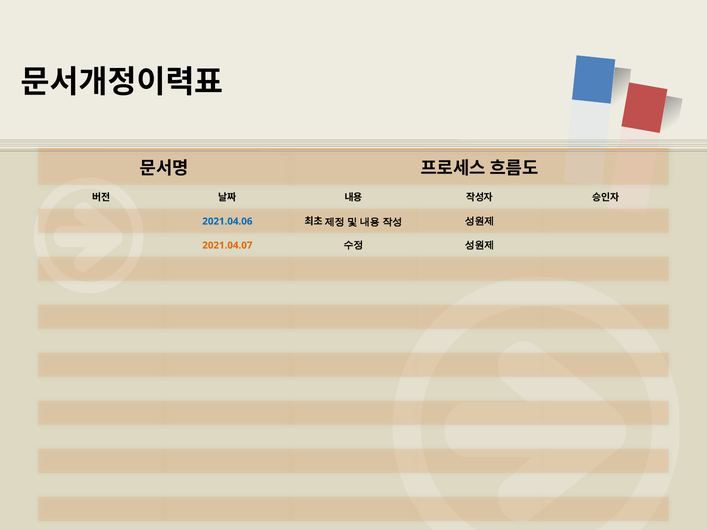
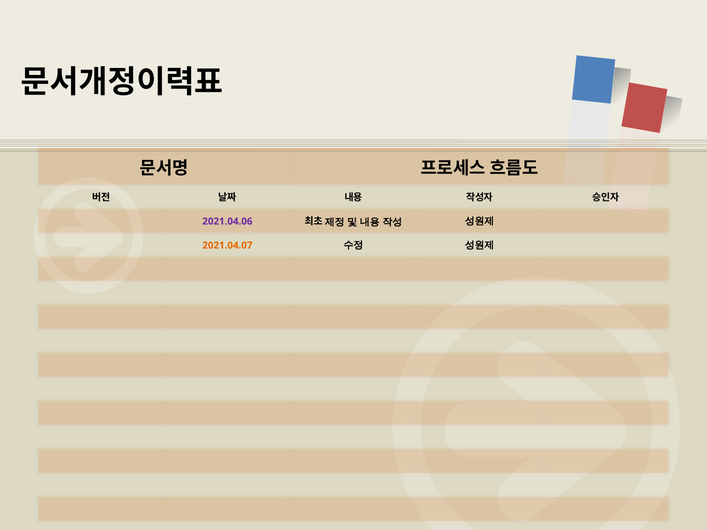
2021.04.06 colour: blue -> purple (227, 221)
